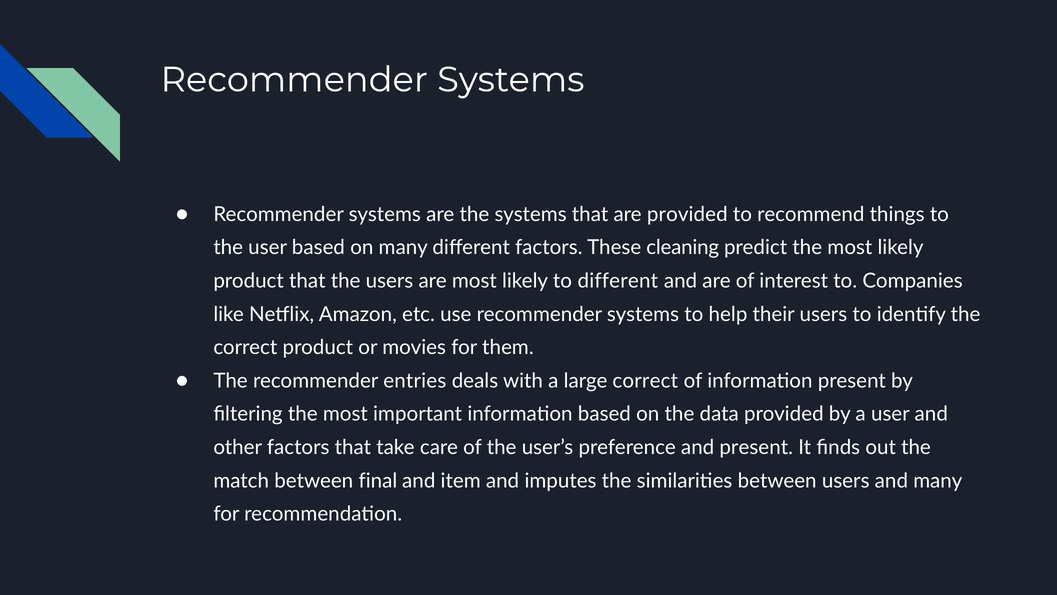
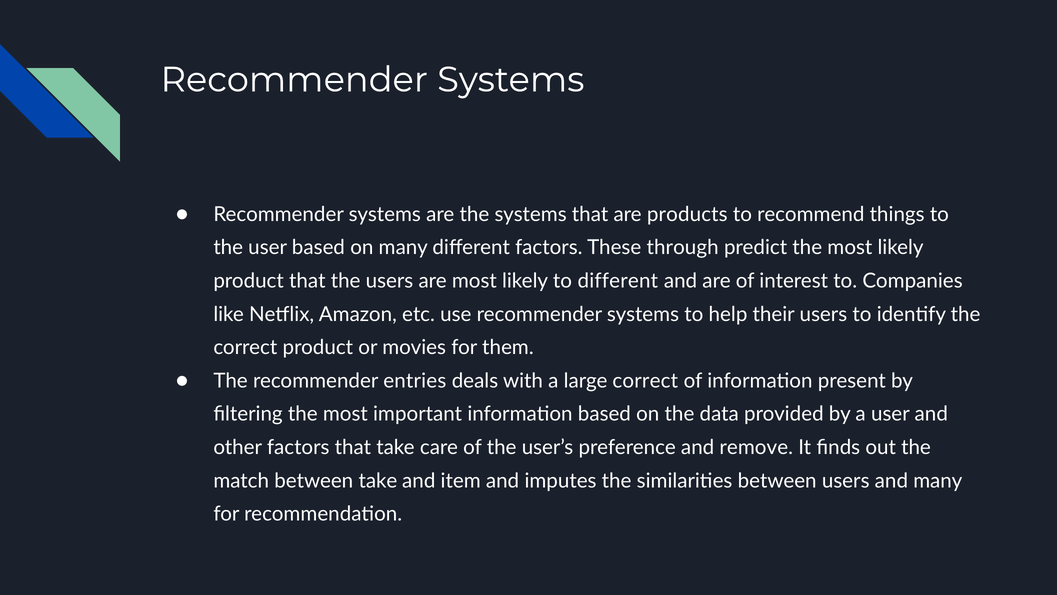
are provided: provided -> products (687, 214)
cleaning: cleaning -> through (683, 247)
and present: present -> remove (756, 447)
between final: final -> take (378, 480)
